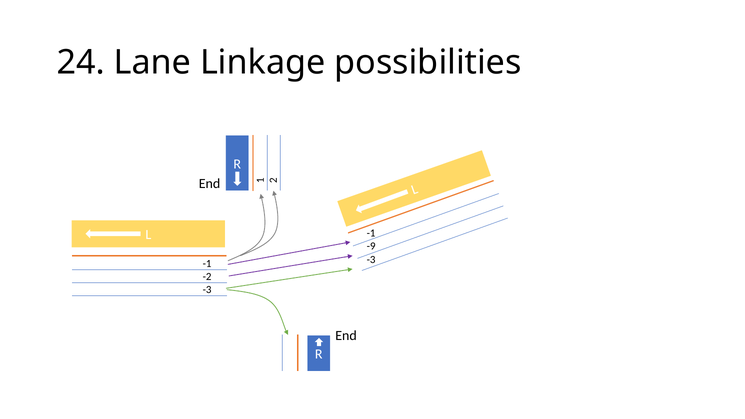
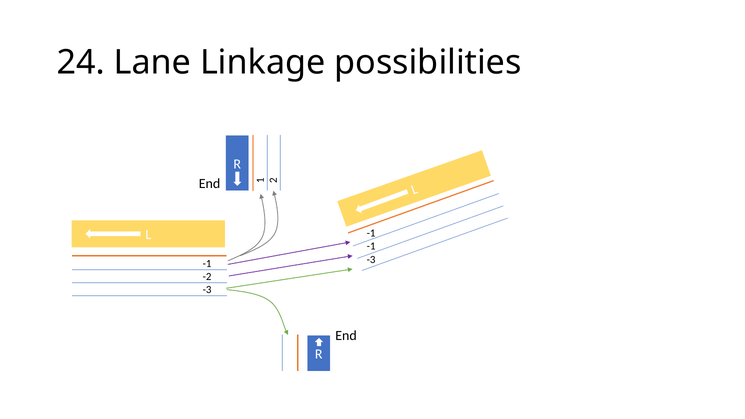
-9: -9 -> -1 (371, 246)
